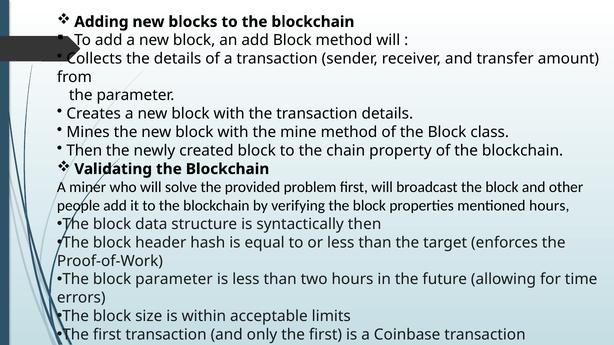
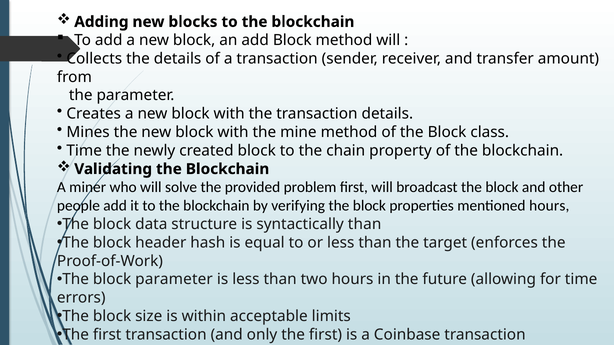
Then: Then -> Time (84, 151)
syntactically then: then -> than (365, 224)
